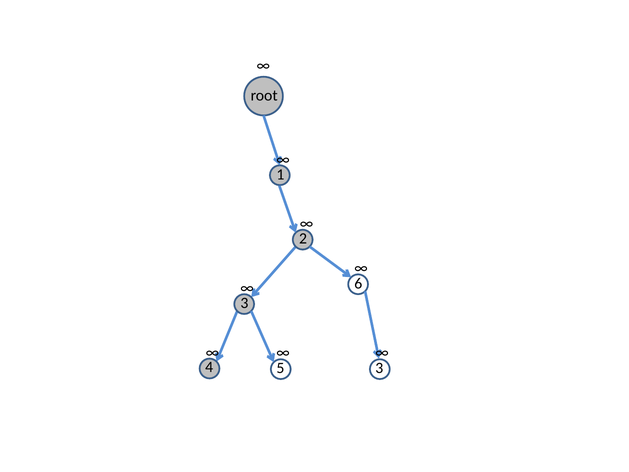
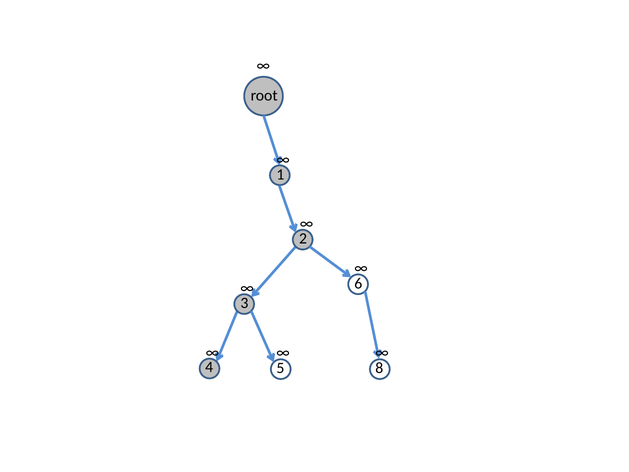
4 3: 3 -> 8 (379, 368)
